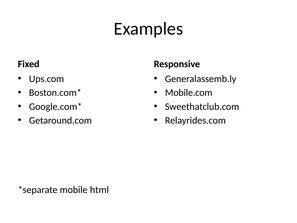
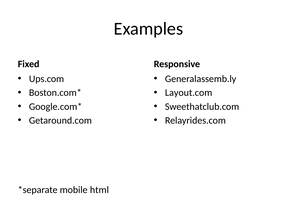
Mobile.com: Mobile.com -> Layout.com (189, 93)
